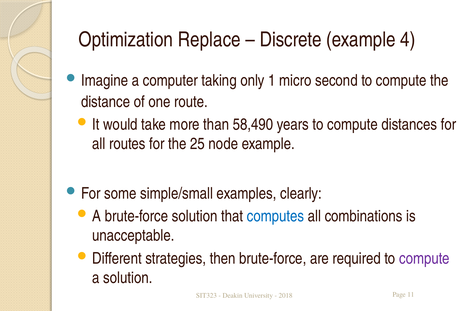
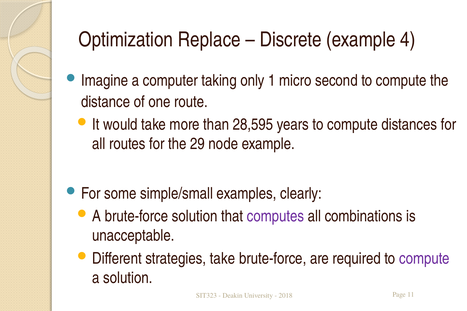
58,490: 58,490 -> 28,595 (253, 125)
25: 25 -> 29 (198, 144)
computes colour: blue -> purple (276, 216)
strategies then: then -> take (223, 259)
